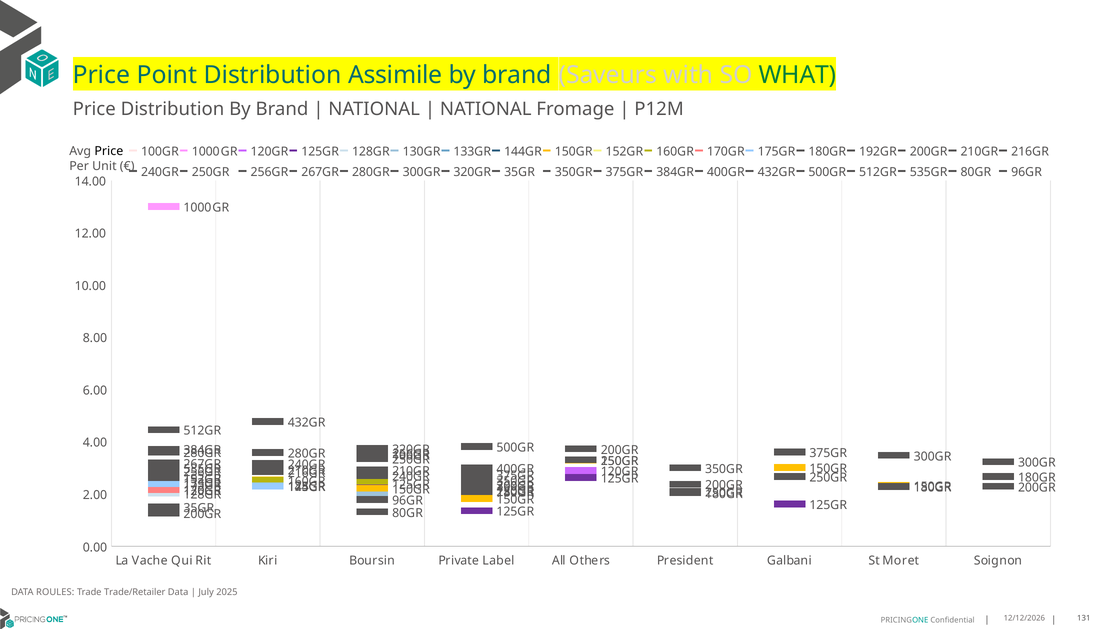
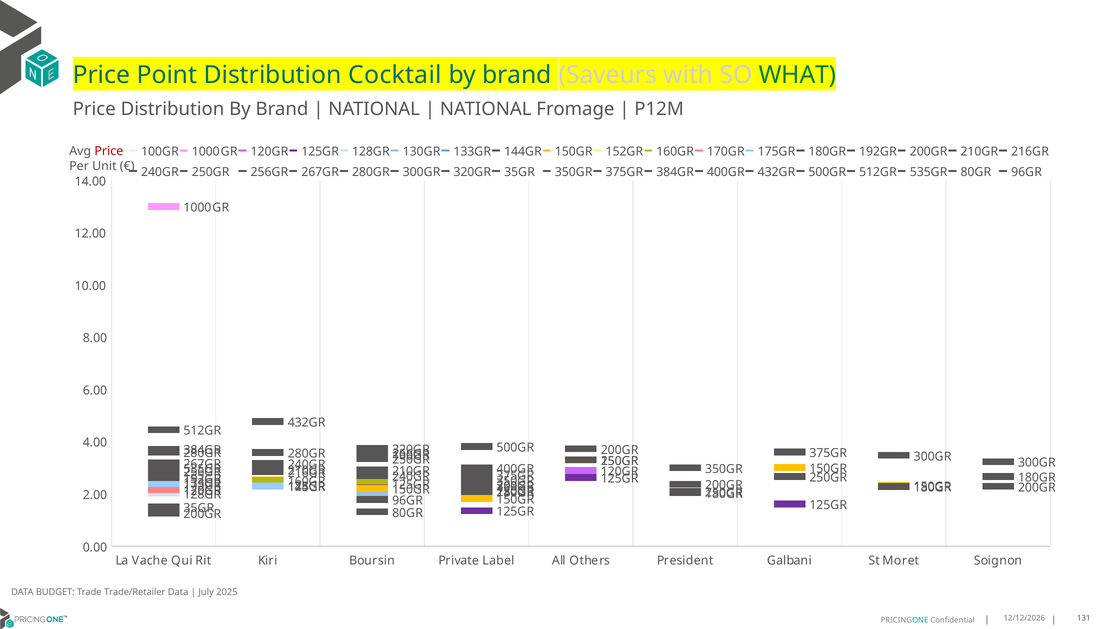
Assimile: Assimile -> Cocktail (395, 75)
Price colour: black -> red (109, 151)
ROULES: ROULES -> BUDGET (55, 592)
